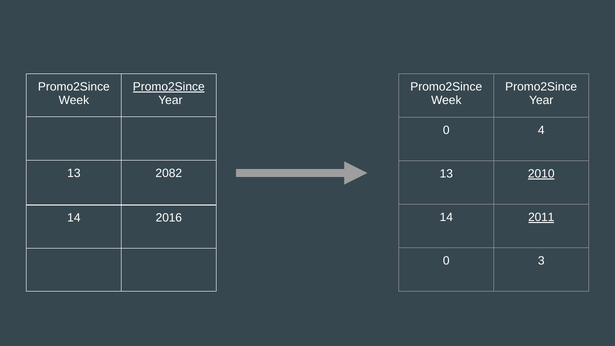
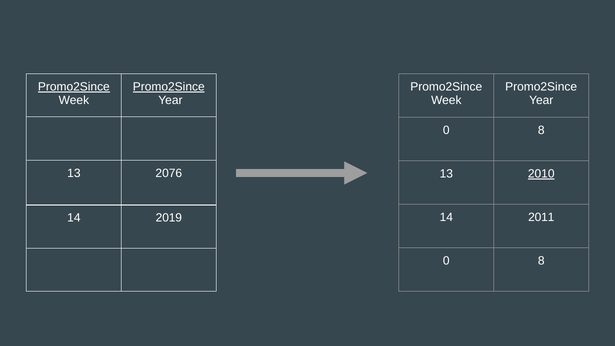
Promo2Since underline: none -> present (74, 87)
4: 4 -> 8 (541, 130)
2082: 2082 -> 2076 (169, 173)
2011 underline: present -> none (541, 217)
2016: 2016 -> 2019 (169, 218)
3: 3 -> 8 (541, 261)
